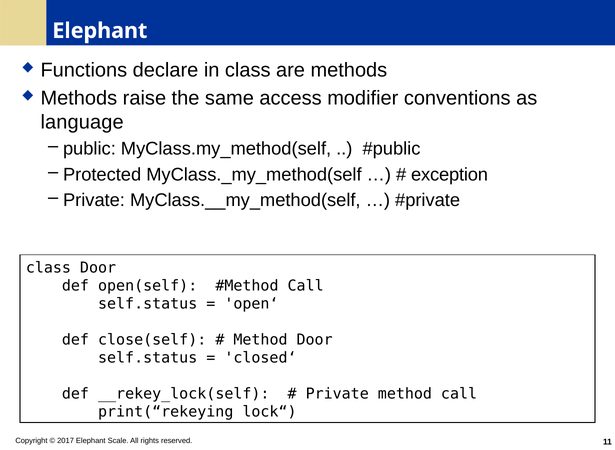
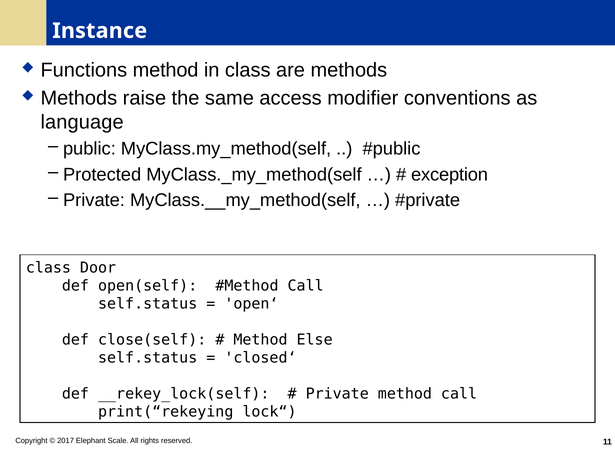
Elephant: Elephant -> Instance (100, 31)
Functions declare: declare -> method (166, 70)
Method Door: Door -> Else (315, 340)
